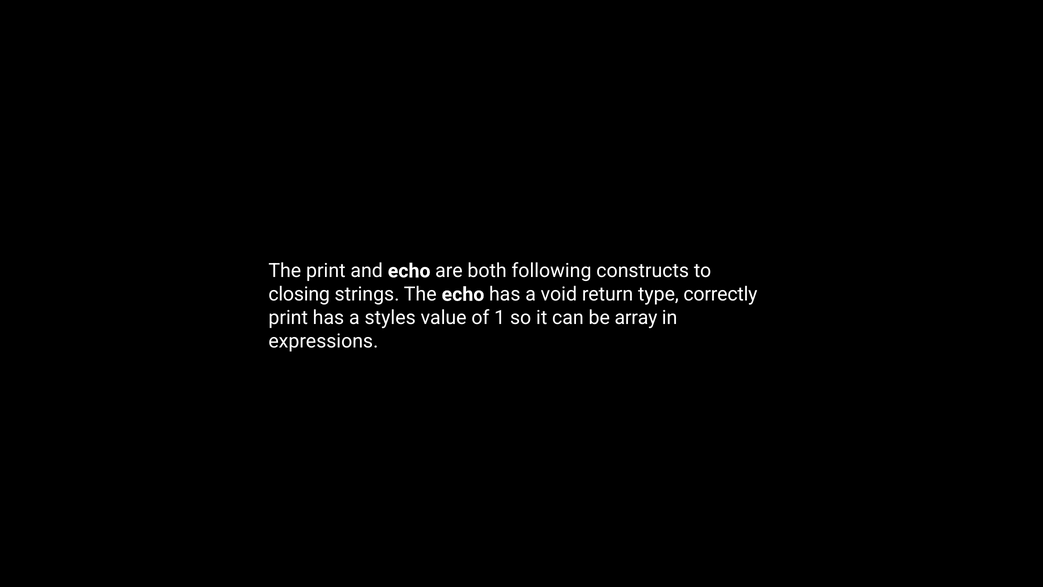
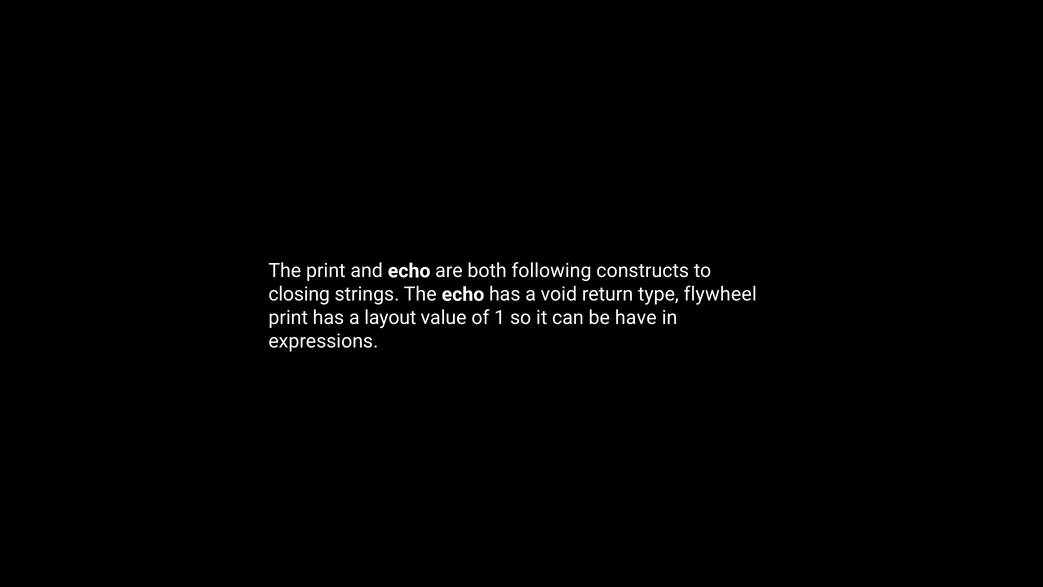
correctly: correctly -> flywheel (720, 294)
styles: styles -> layout (390, 318)
array: array -> have (636, 318)
